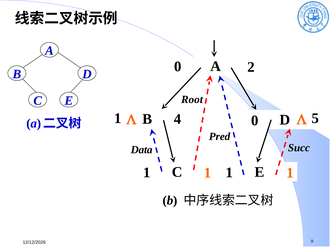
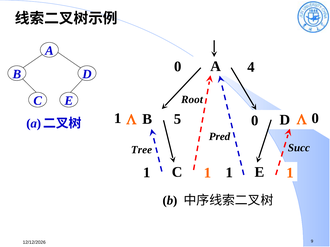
2: 2 -> 4 (251, 67)
4: 4 -> 5 (178, 119)
0 5: 5 -> 0 (315, 119)
Data: Data -> Tree (142, 150)
